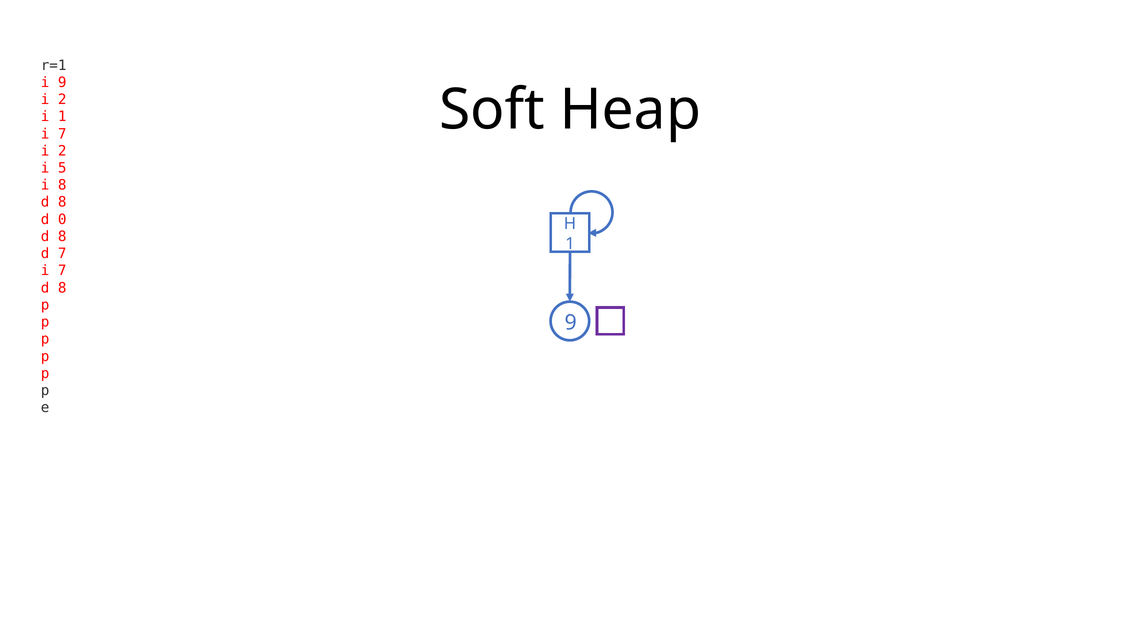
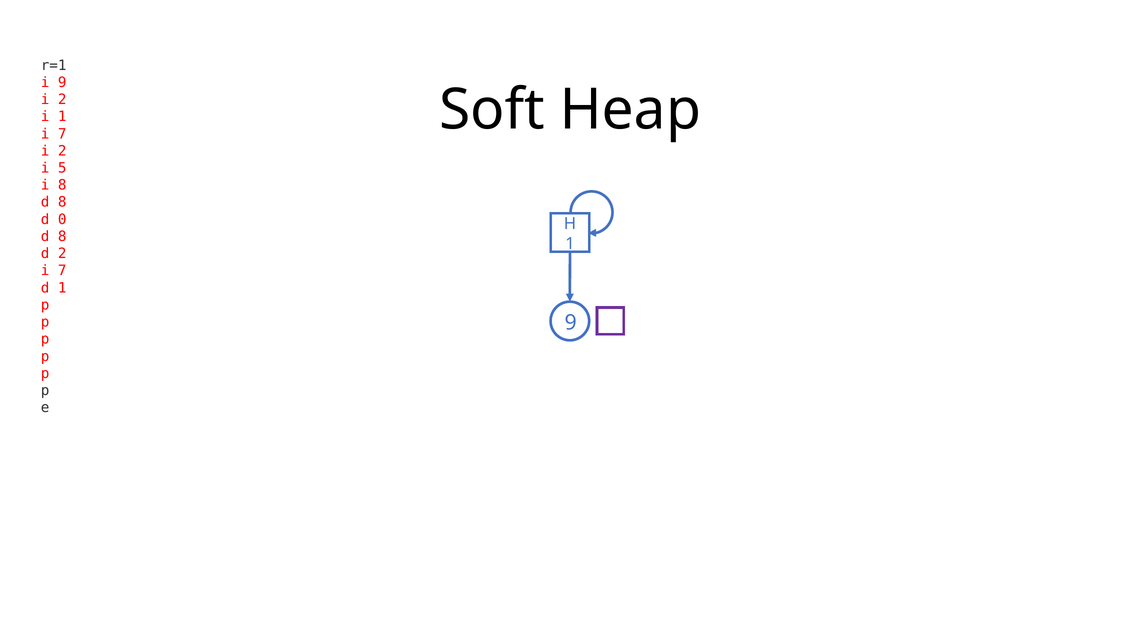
d 7: 7 -> 2 (62, 253)
8: 8 -> 1 (62, 288)
